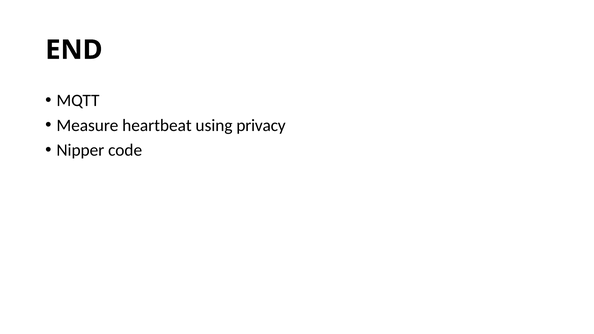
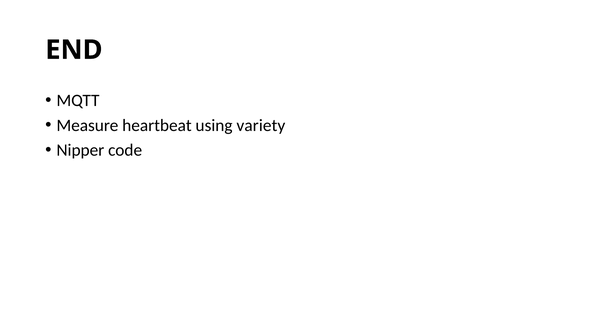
privacy: privacy -> variety (261, 125)
